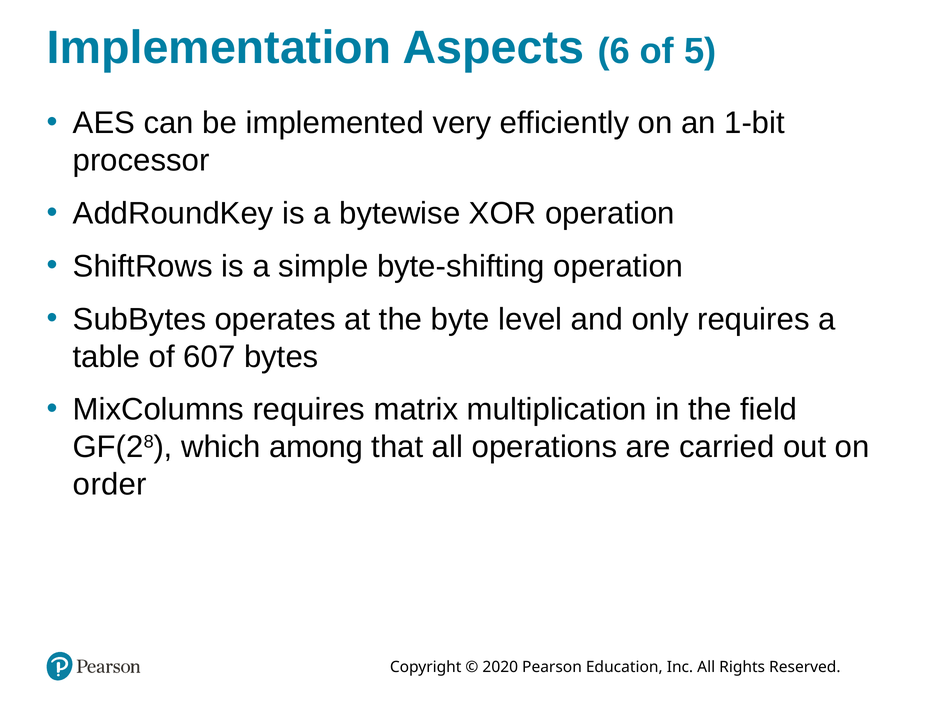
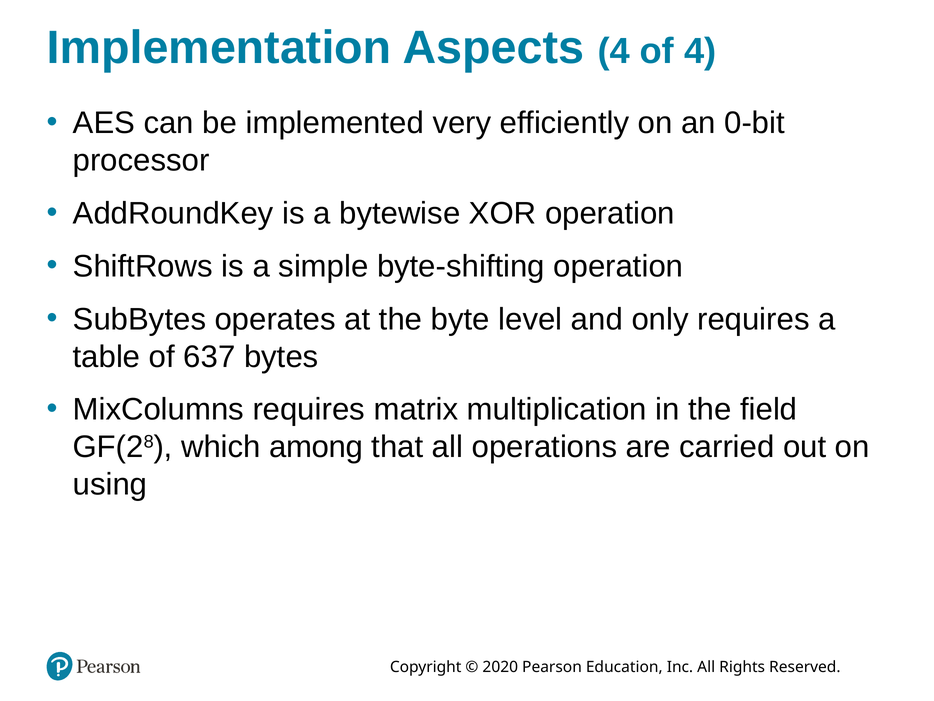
Aspects 6: 6 -> 4 (614, 51)
of 5: 5 -> 4 (700, 51)
1-bit: 1-bit -> 0-bit (755, 123)
607: 607 -> 637 (209, 356)
order: order -> using (110, 484)
